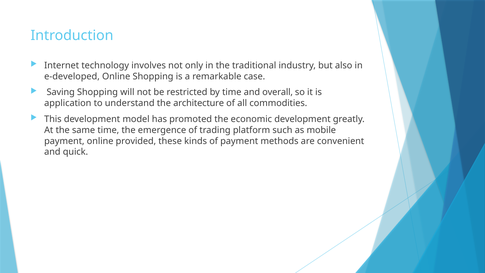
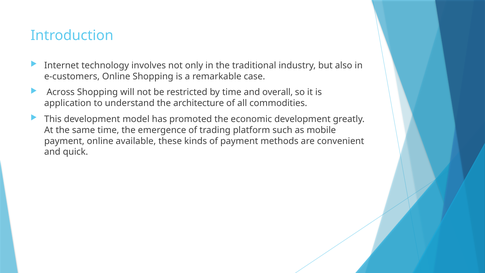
e-developed: e-developed -> e-customers (72, 76)
Saving: Saving -> Across (61, 92)
provided: provided -> available (136, 141)
